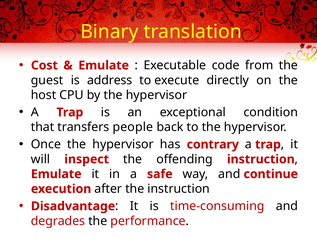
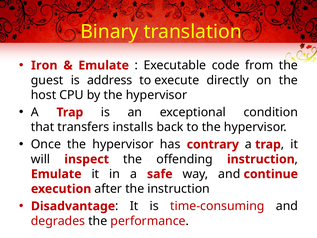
Cost: Cost -> Iron (44, 65)
people: people -> installs (133, 127)
